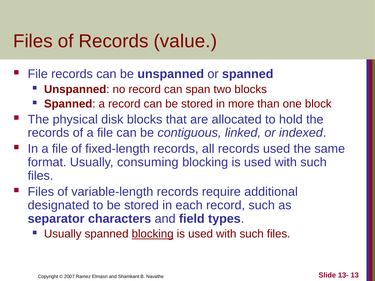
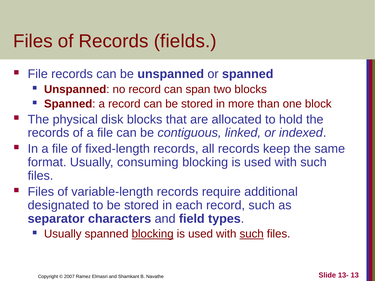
value: value -> fields (185, 41)
records used: used -> keep (277, 149)
such underline: none -> present (252, 234)
